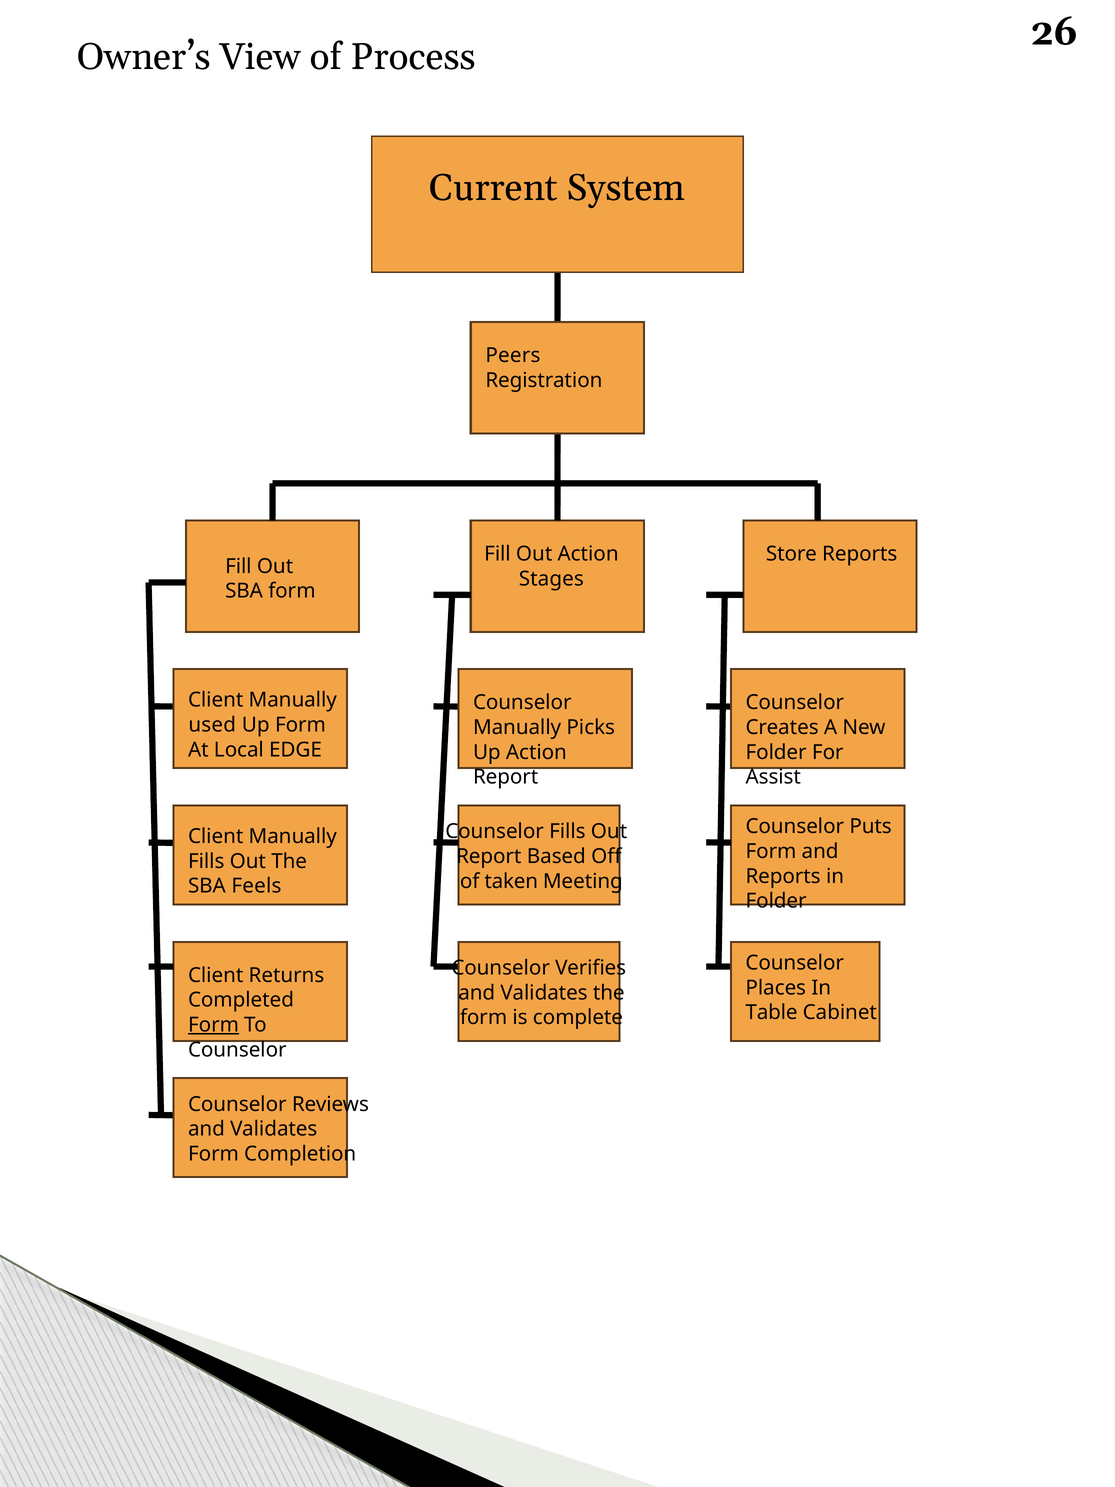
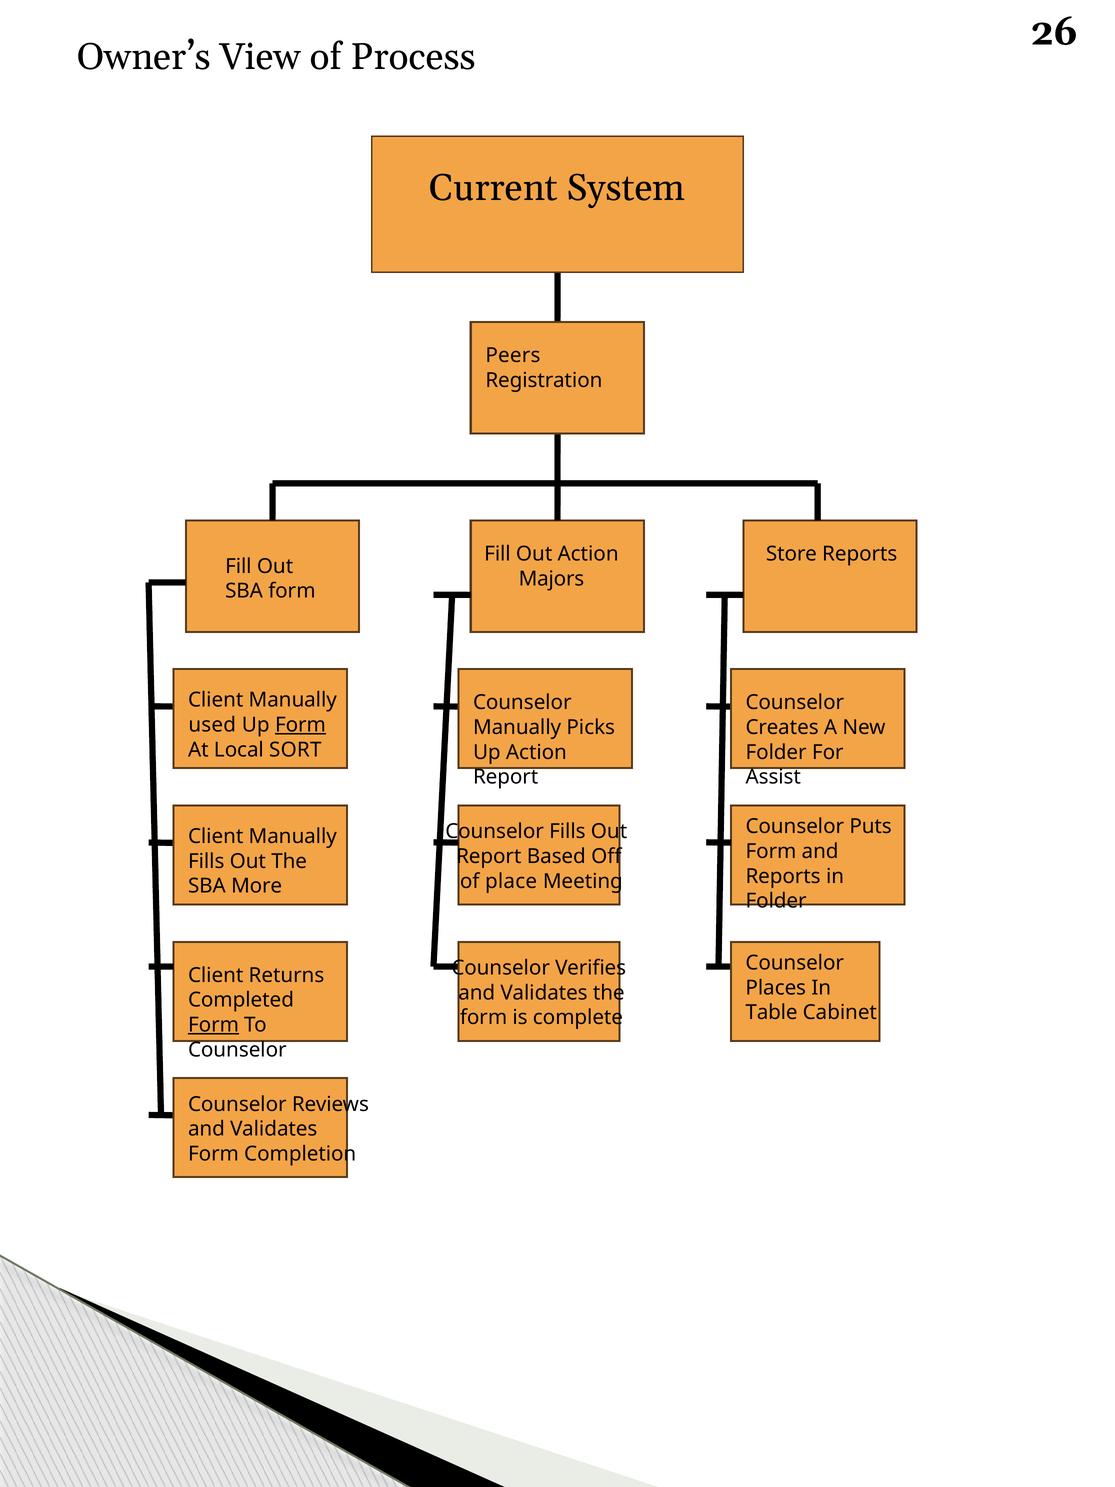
Stages: Stages -> Majors (551, 579)
Form underline: none -> present (300, 725)
EDGE: EDGE -> SORT (295, 750)
taken: taken -> place (511, 881)
Feels: Feels -> More (257, 886)
